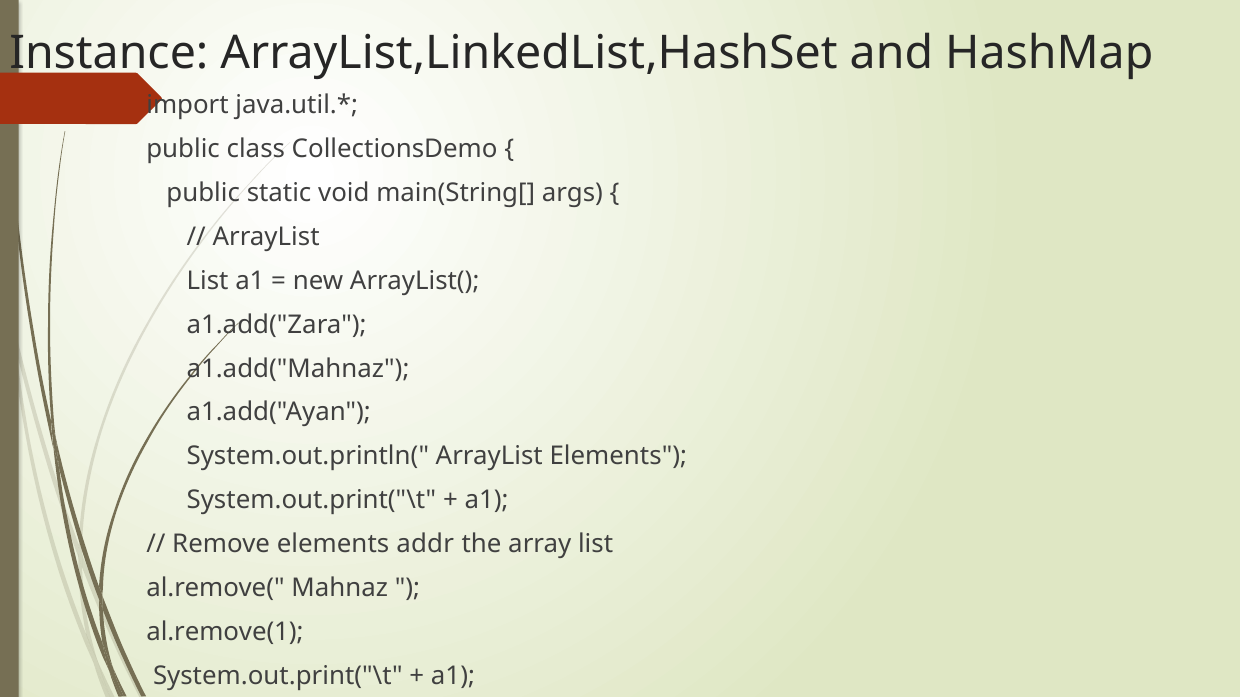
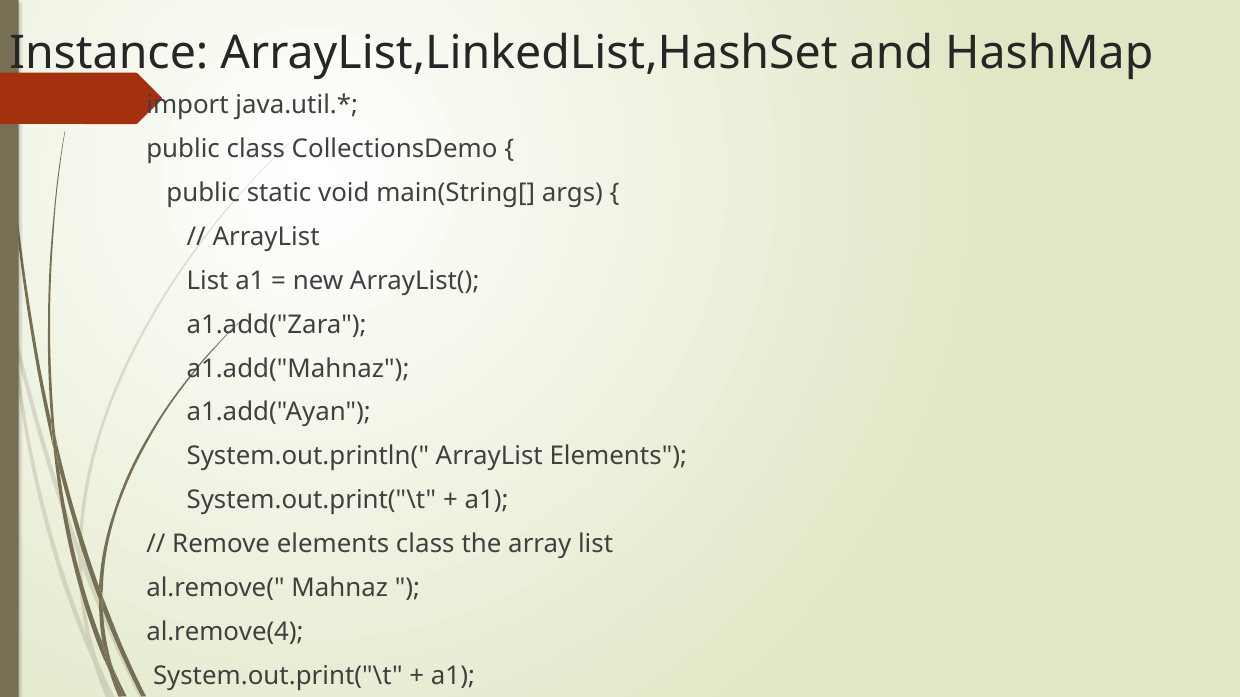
elements addr: addr -> class (425, 545)
al.remove(1: al.remove(1 -> al.remove(4 (225, 632)
